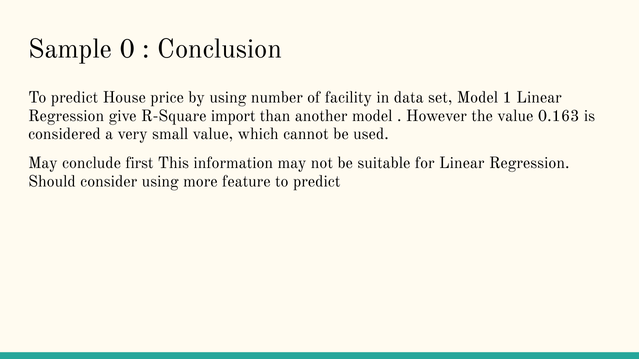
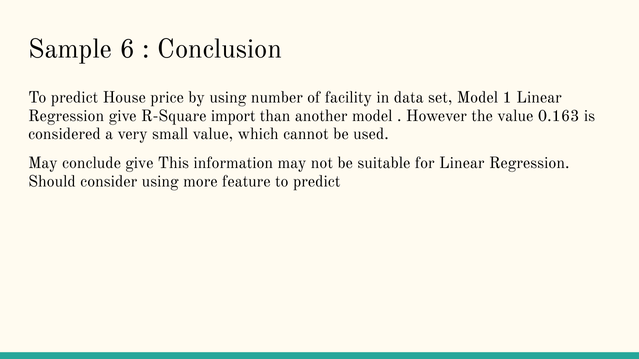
0: 0 -> 6 (127, 49)
conclude first: first -> give (139, 163)
